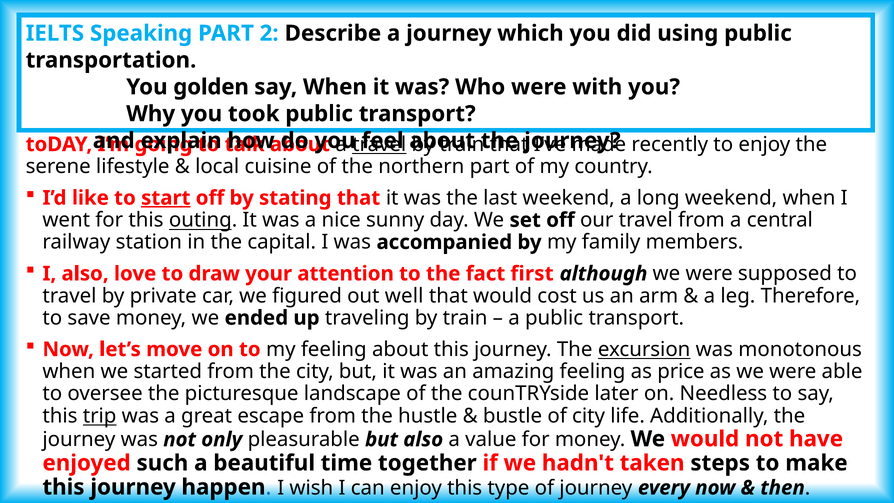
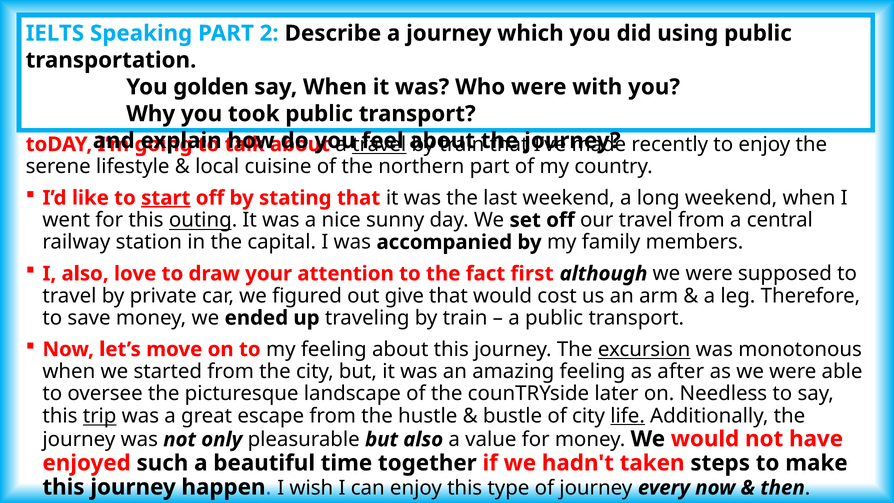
well: well -> give (404, 296)
price: price -> after (681, 371)
life underline: none -> present (628, 416)
